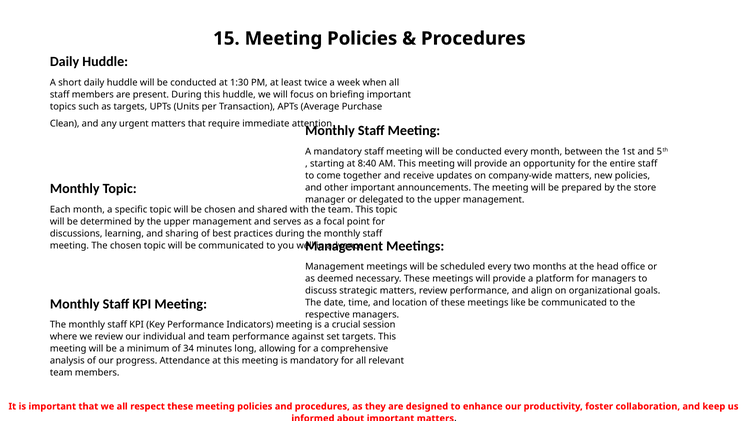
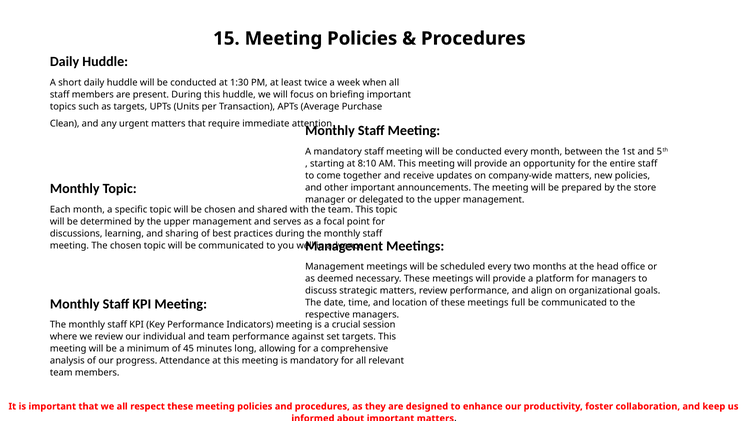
8:40: 8:40 -> 8:10 (367, 163)
like: like -> full (518, 303)
34: 34 -> 45 (189, 348)
